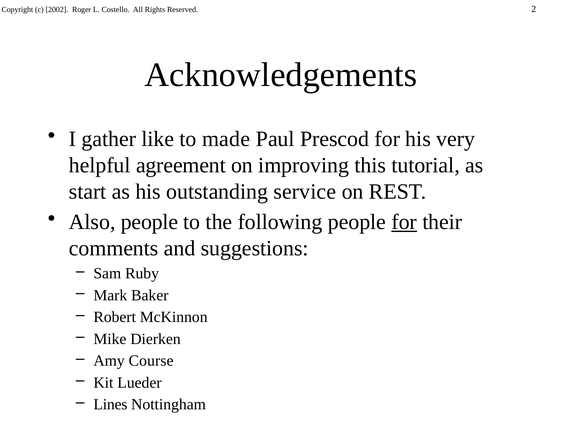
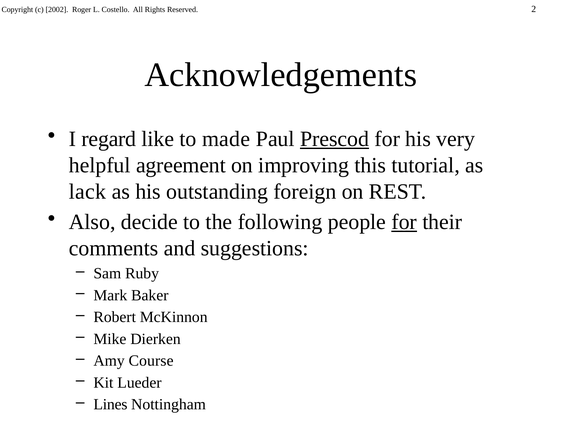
gather: gather -> regard (109, 139)
Prescod underline: none -> present (335, 139)
start: start -> lack (87, 192)
service: service -> foreign (305, 192)
Also people: people -> decide (149, 222)
